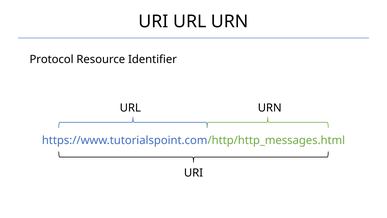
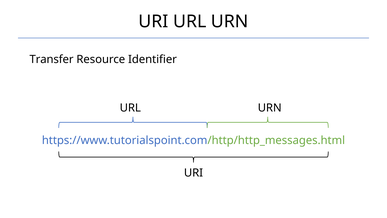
Protocol: Protocol -> Transfer (52, 59)
